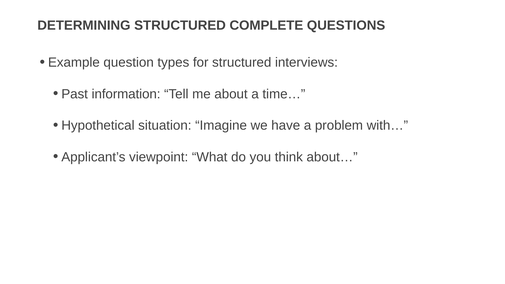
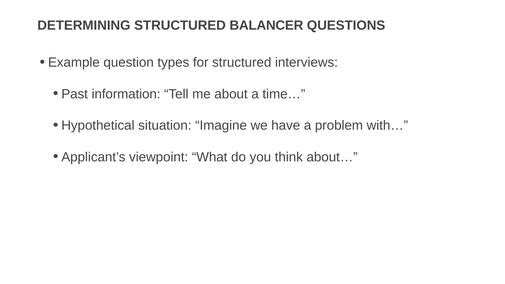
COMPLETE: COMPLETE -> BALANCER (266, 25)
